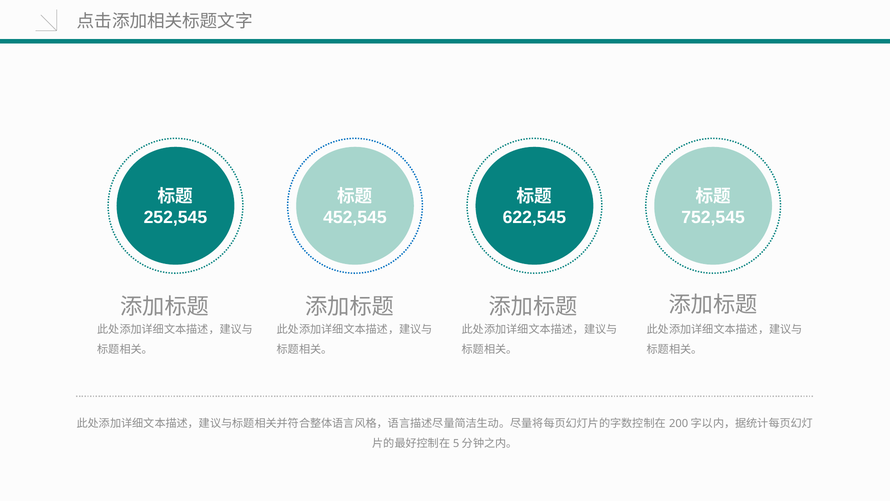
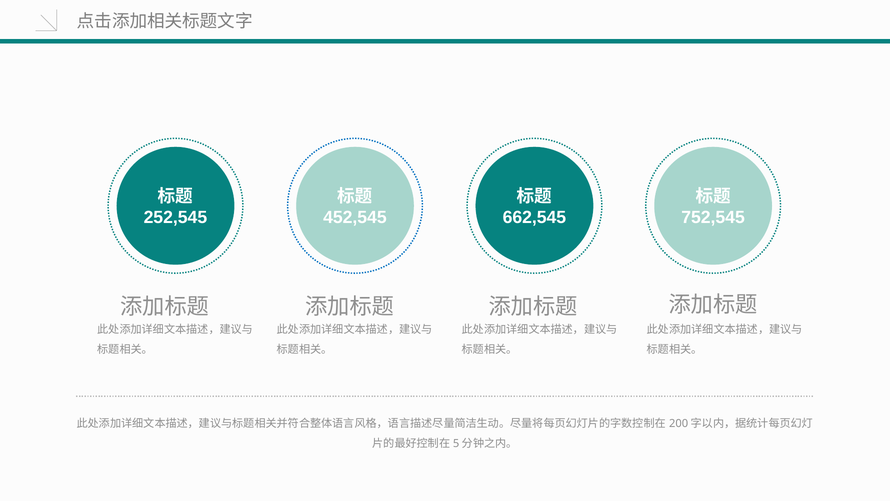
622,545: 622,545 -> 662,545 (534, 217)
